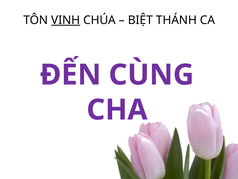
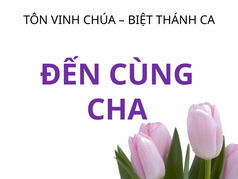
VINH underline: present -> none (66, 20)
